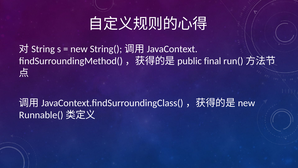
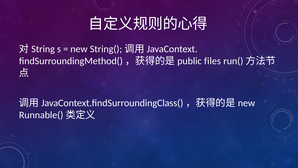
final: final -> files (212, 61)
